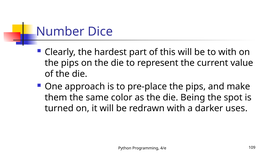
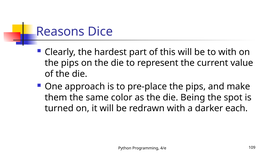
Number: Number -> Reasons (60, 32)
uses: uses -> each (237, 108)
